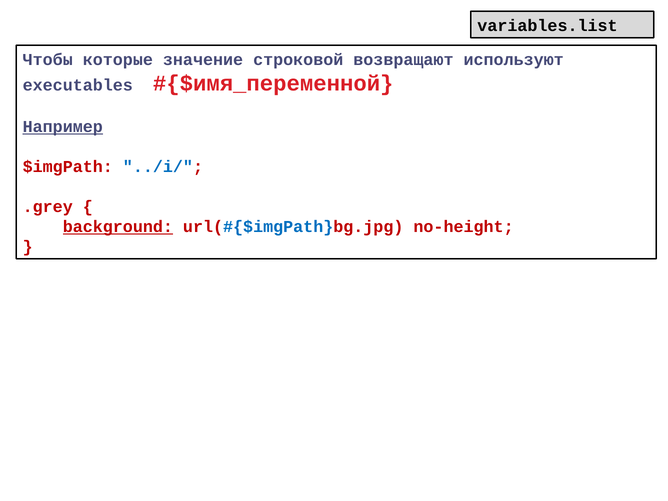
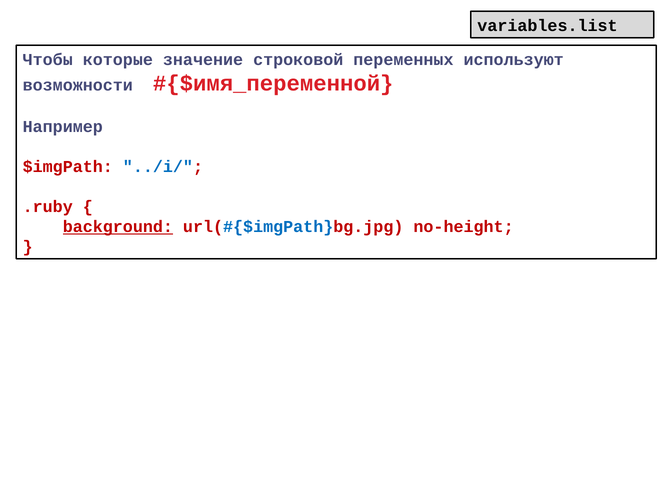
возвращают: возвращают -> переменных (403, 60)
executables: executables -> возможности (78, 85)
Например underline: present -> none (63, 127)
.grey: .grey -> .ruby (48, 207)
